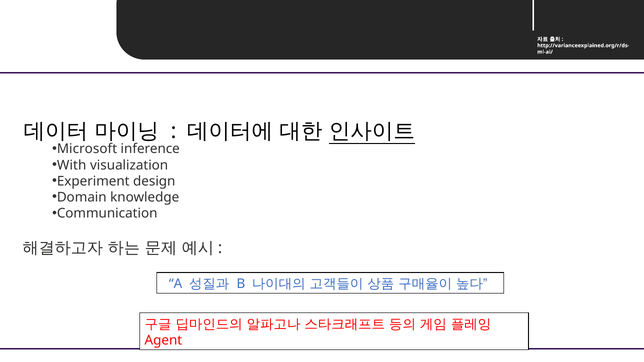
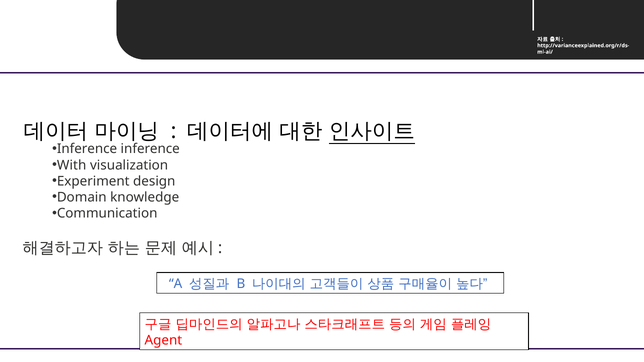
Microsoft: Microsoft -> Inference (87, 149)
